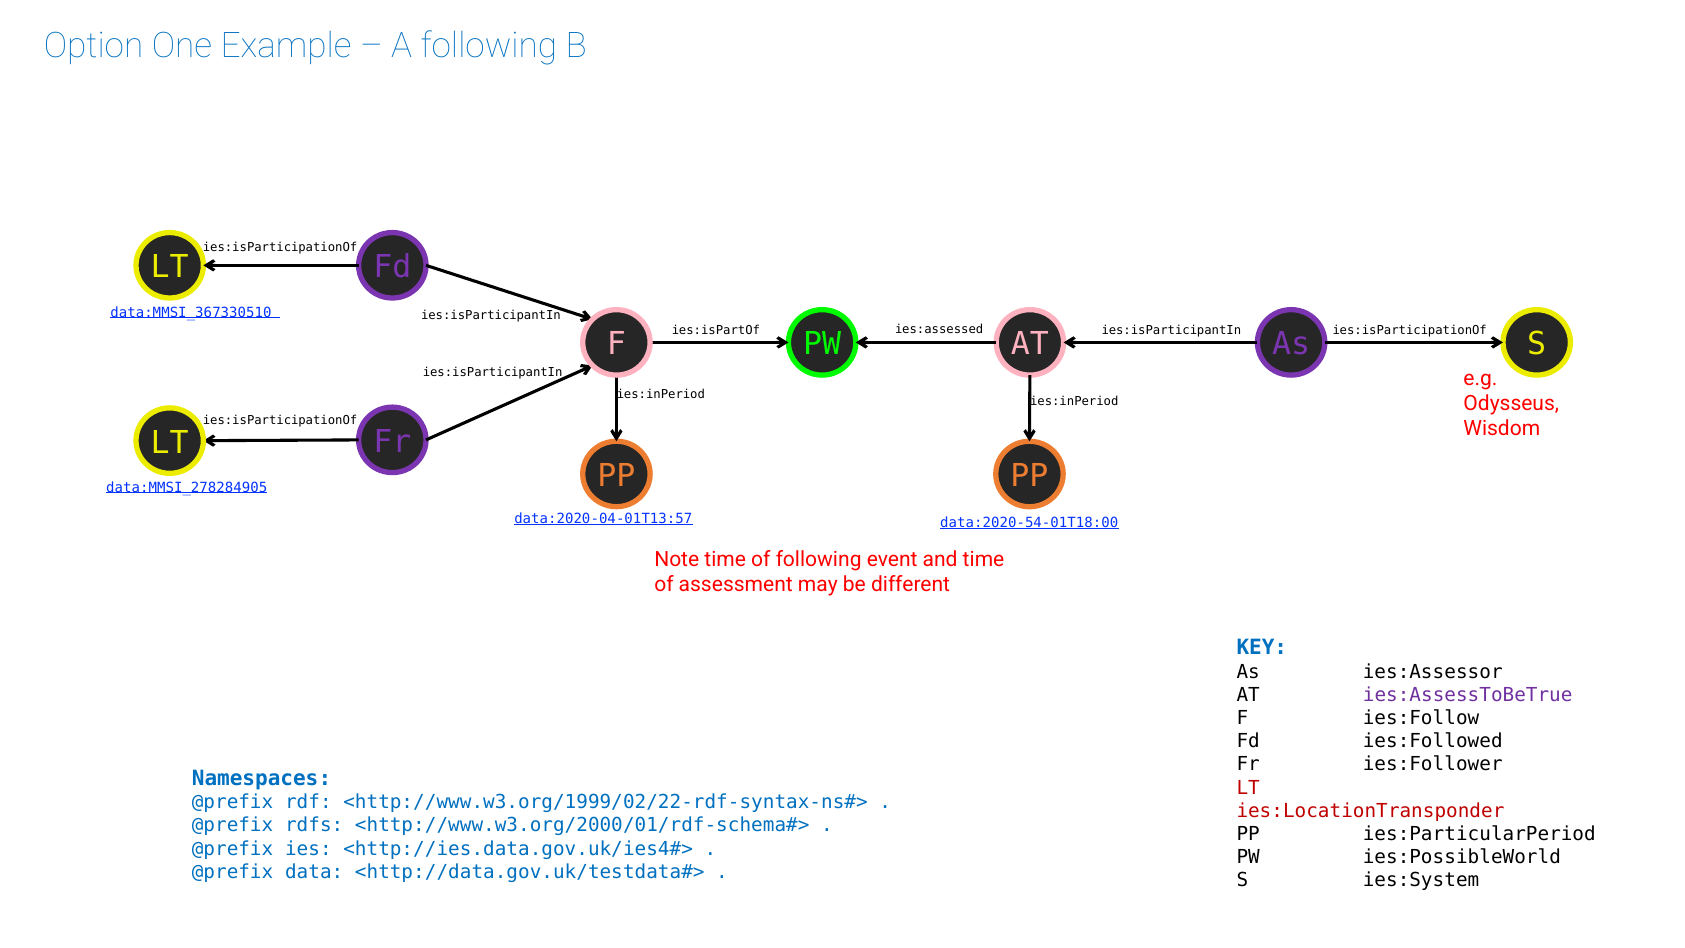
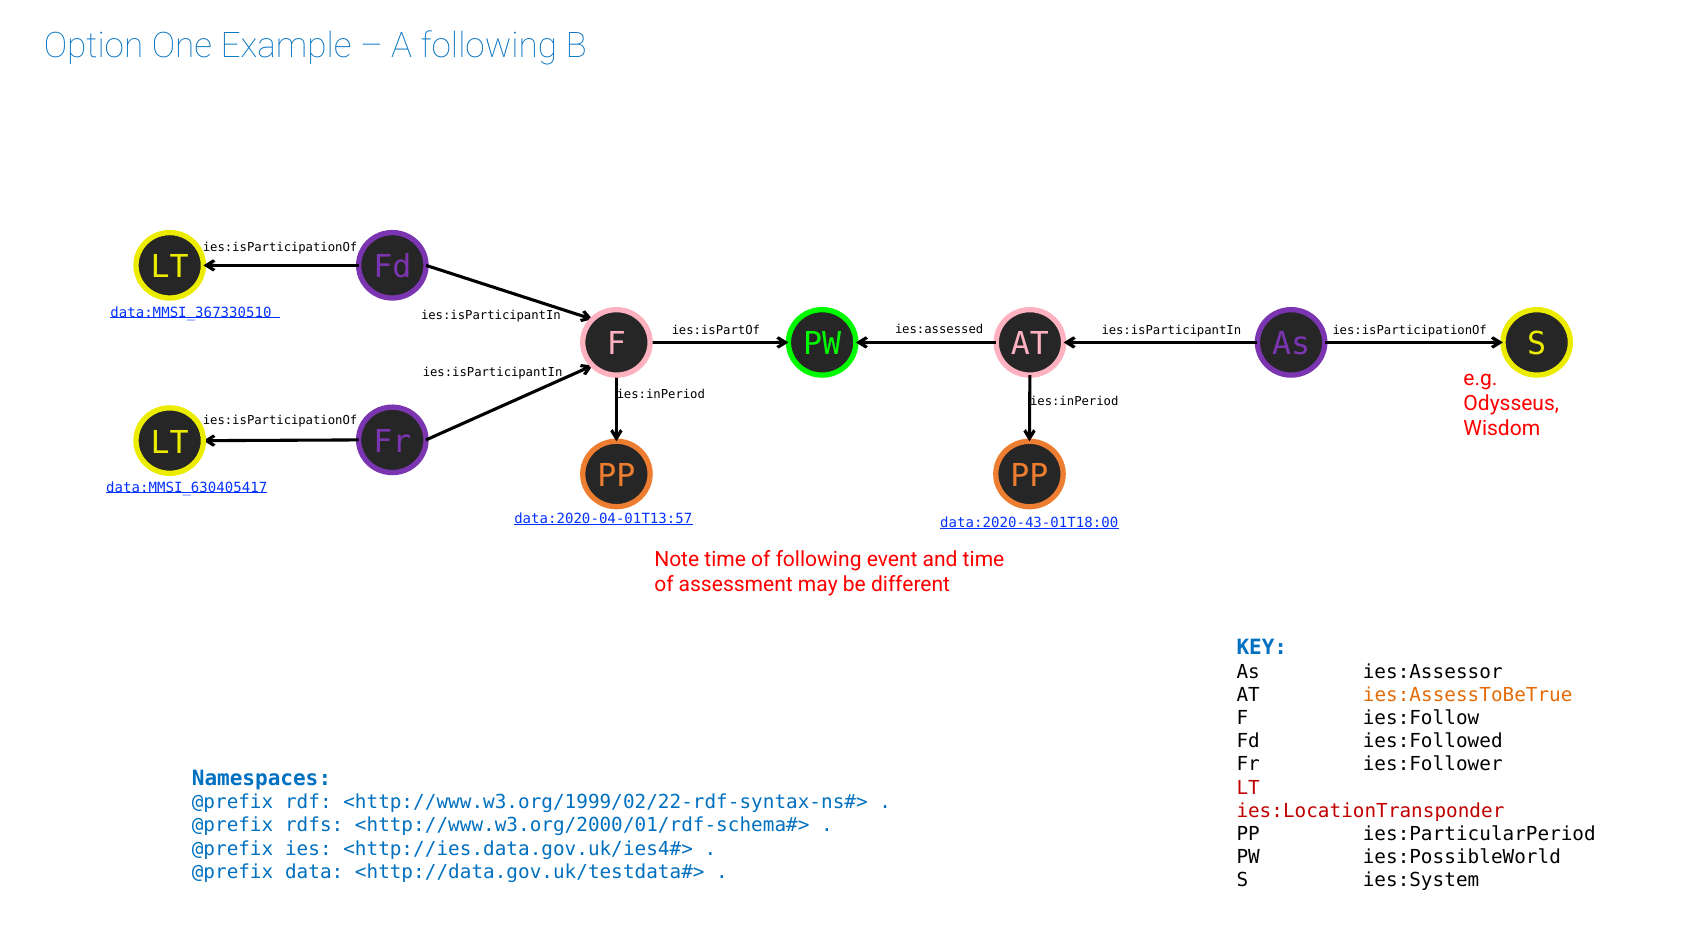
data:MMSI_278284905: data:MMSI_278284905 -> data:MMSI_630405417 (187, 487)
data:2020-54-01T18:00: data:2020-54-01T18:00 -> data:2020-43-01T18:00 (1029, 522)
ies:AssessToBeTrue colour: purple -> orange (1468, 695)
